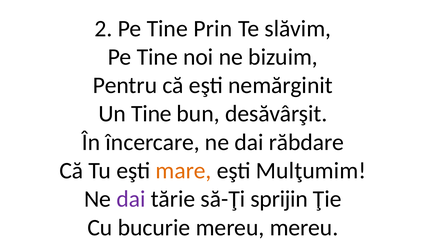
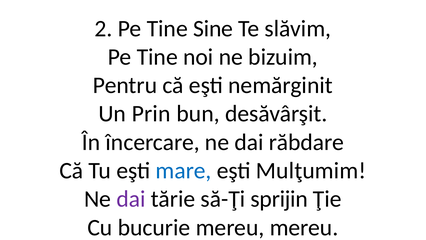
Prin: Prin -> Sine (213, 28)
Un Tine: Tine -> Prin (151, 114)
mare colour: orange -> blue (184, 170)
